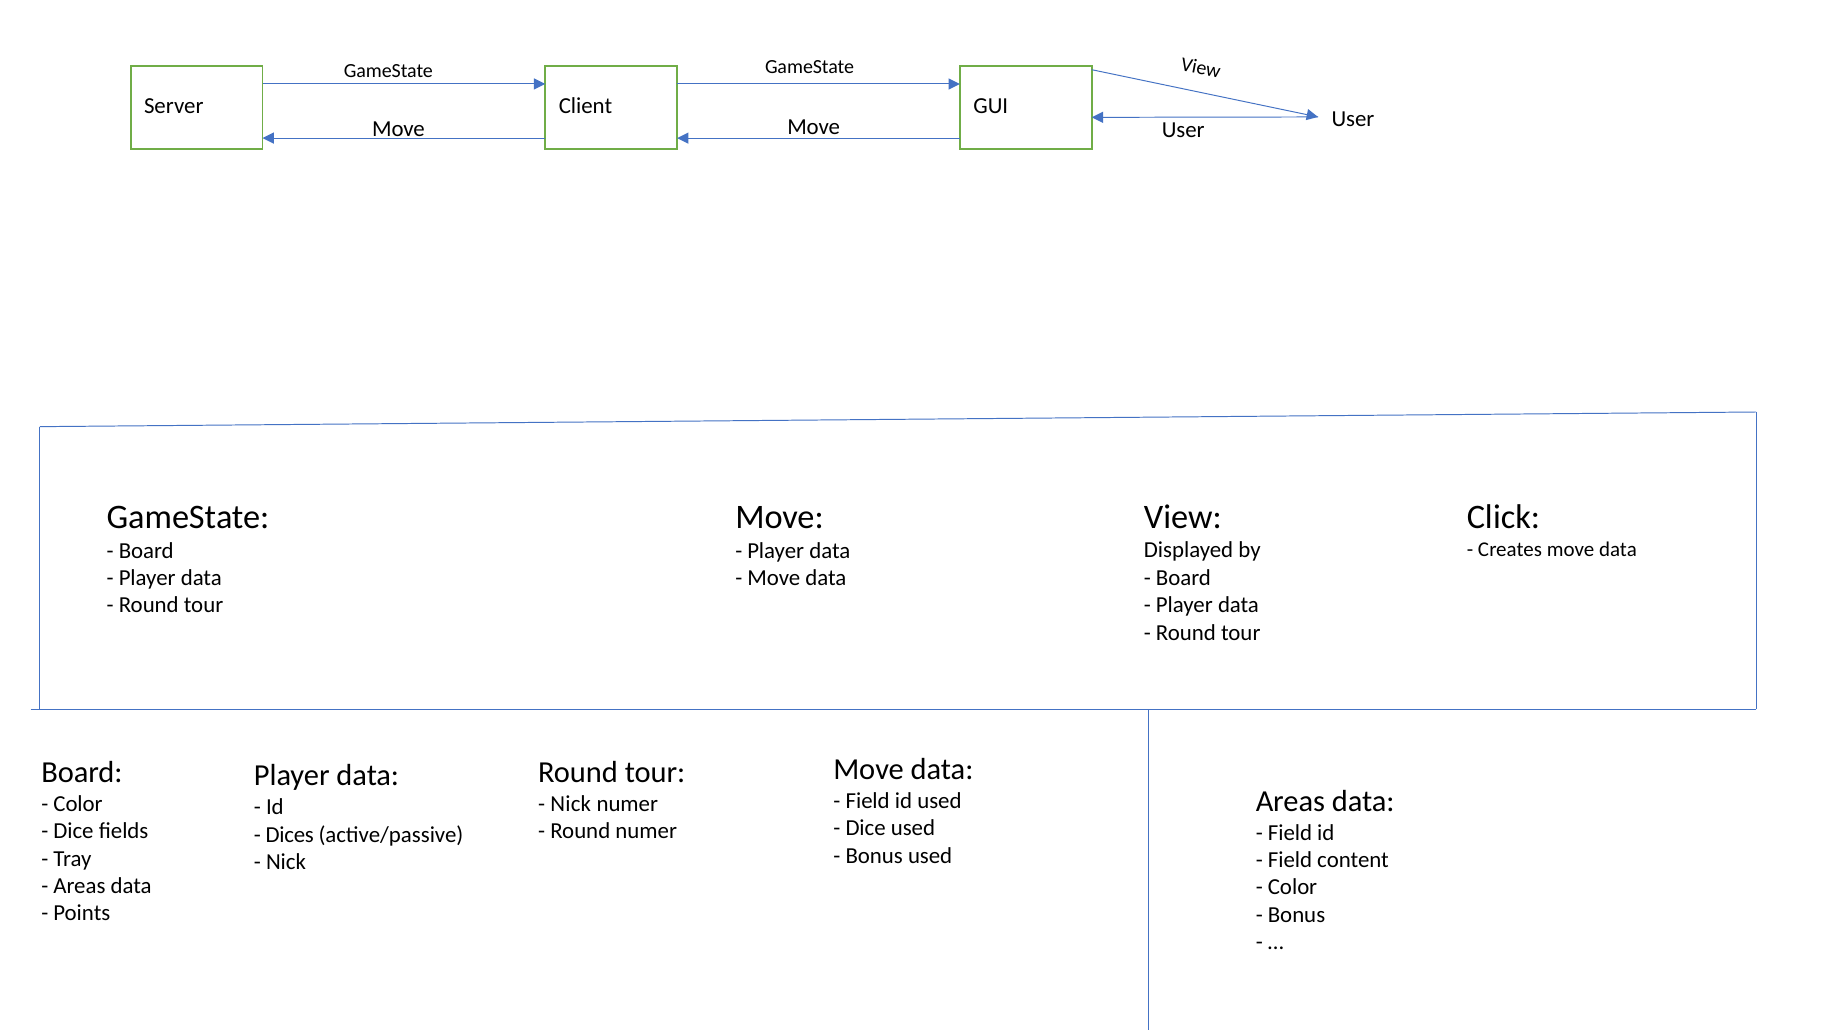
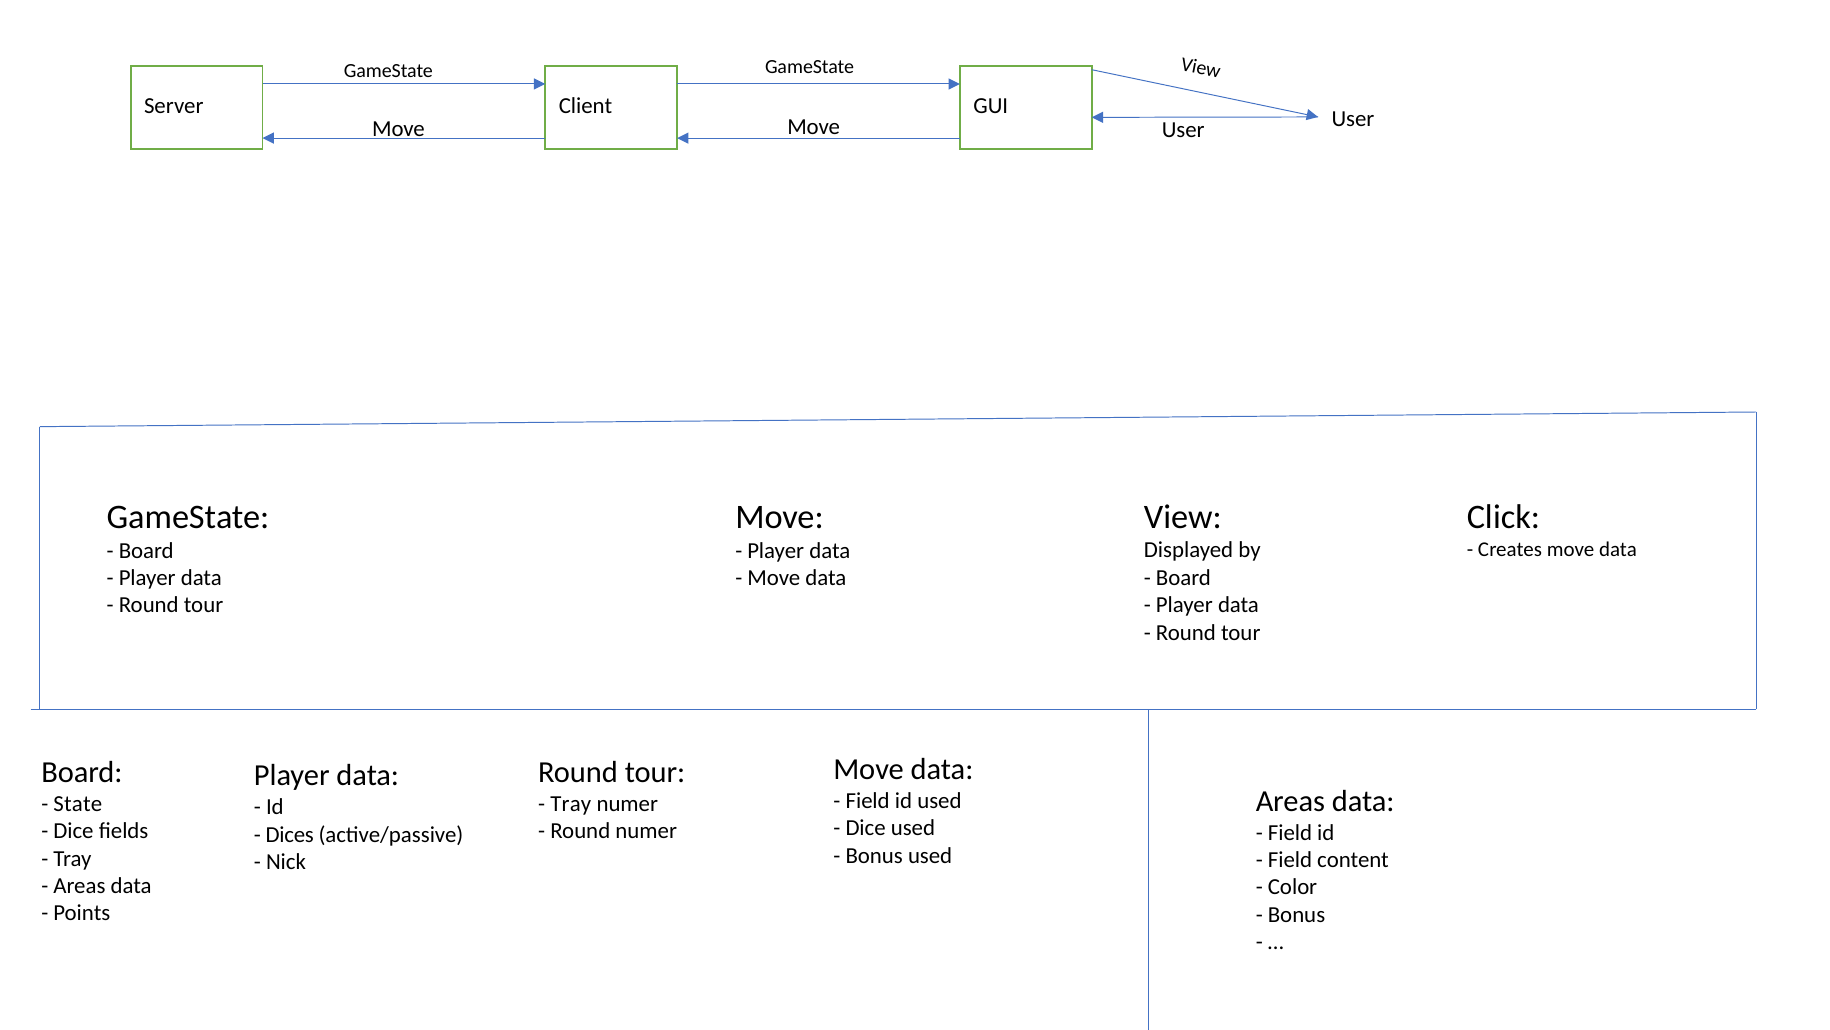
Color: Color -> State (78, 803)
Nick: Nick -> Tray (571, 803)
